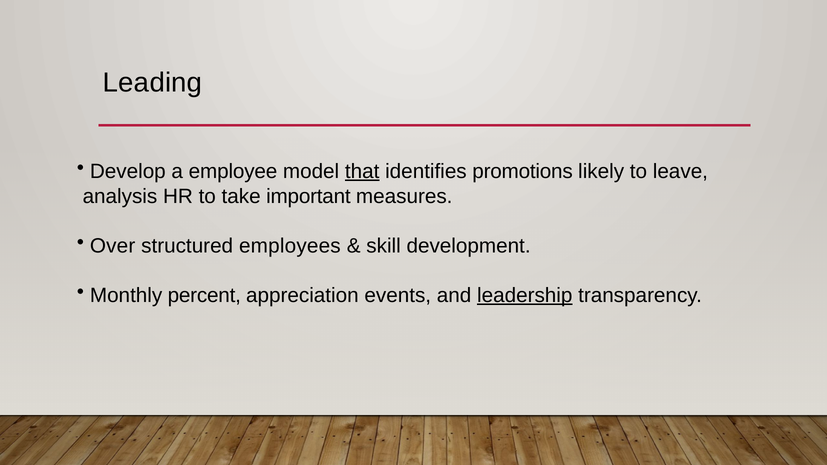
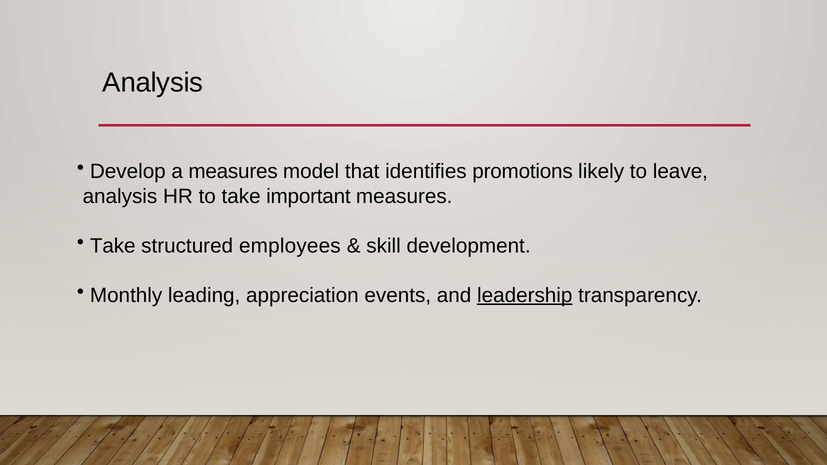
Leading: Leading -> Analysis (153, 83)
a employee: employee -> measures (233, 172)
that underline: present -> none (362, 172)
Over: Over -> Take (113, 246)
percent: percent -> leading (204, 296)
